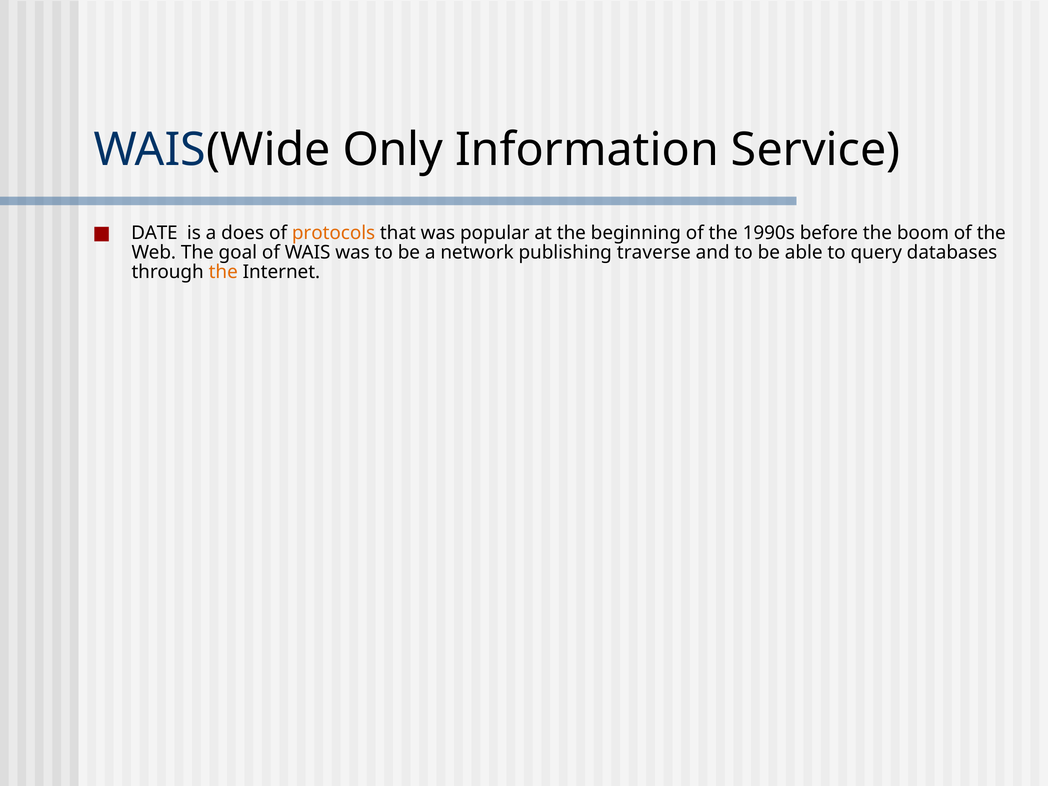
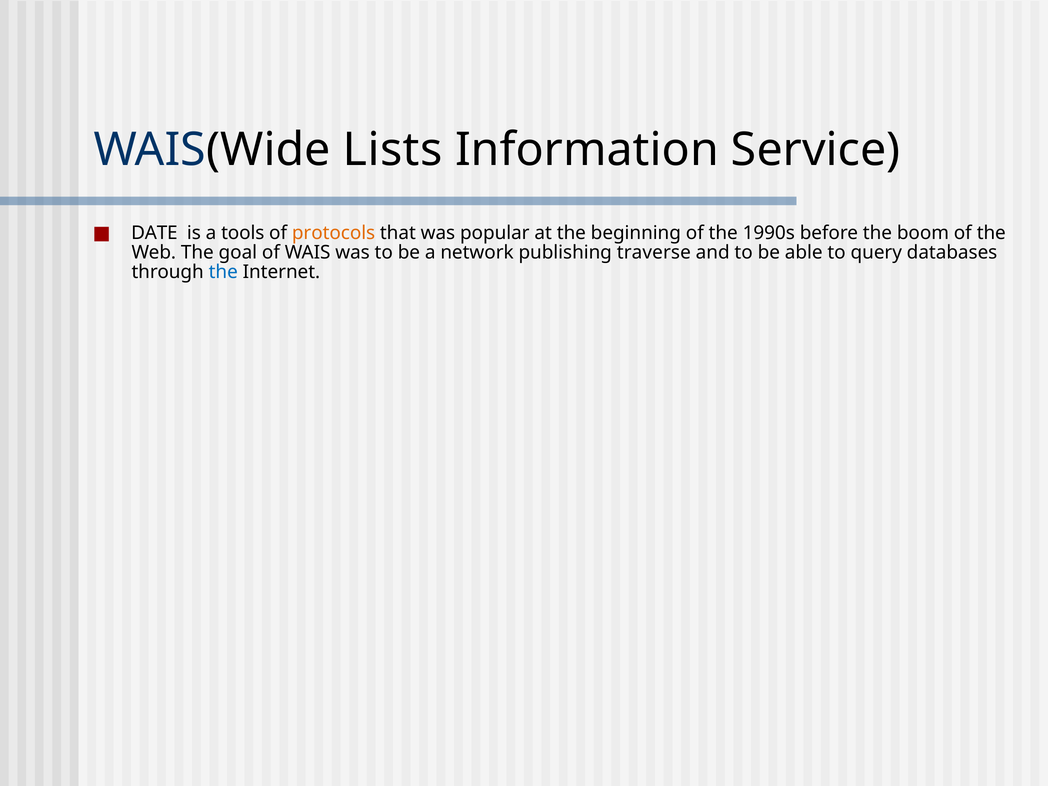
Only: Only -> Lists (393, 150)
does: does -> tools (243, 233)
the colour: orange -> blue (223, 272)
